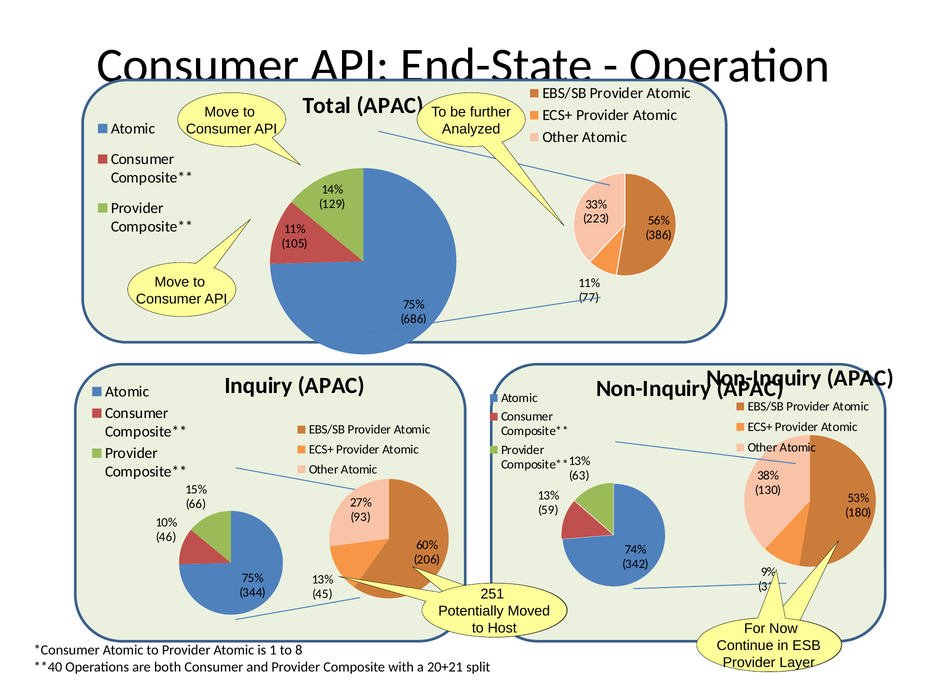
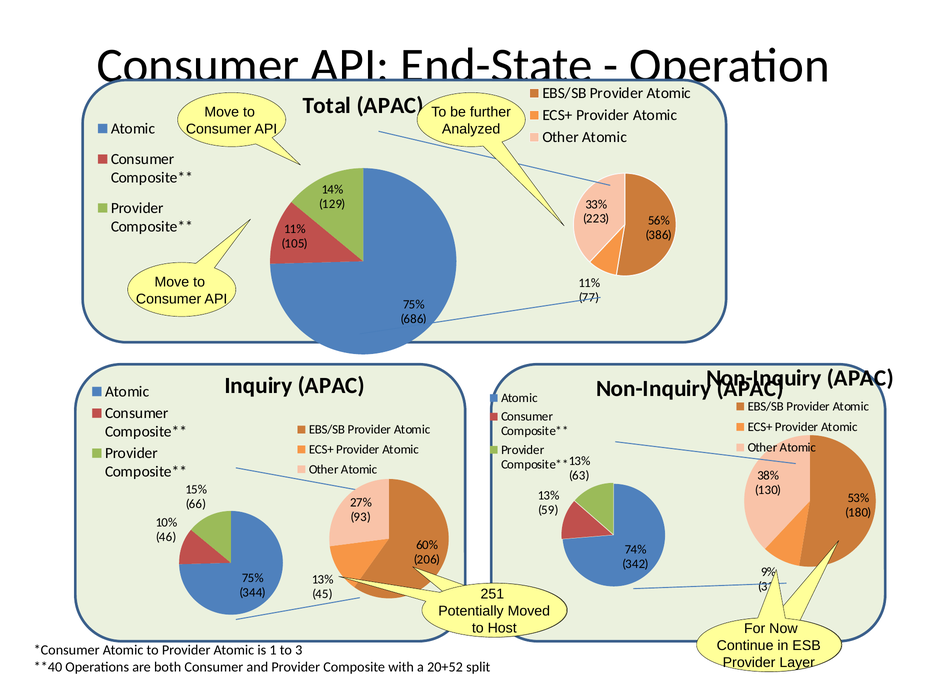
8: 8 -> 3 (299, 650)
20+21: 20+21 -> 20+52 (445, 667)
